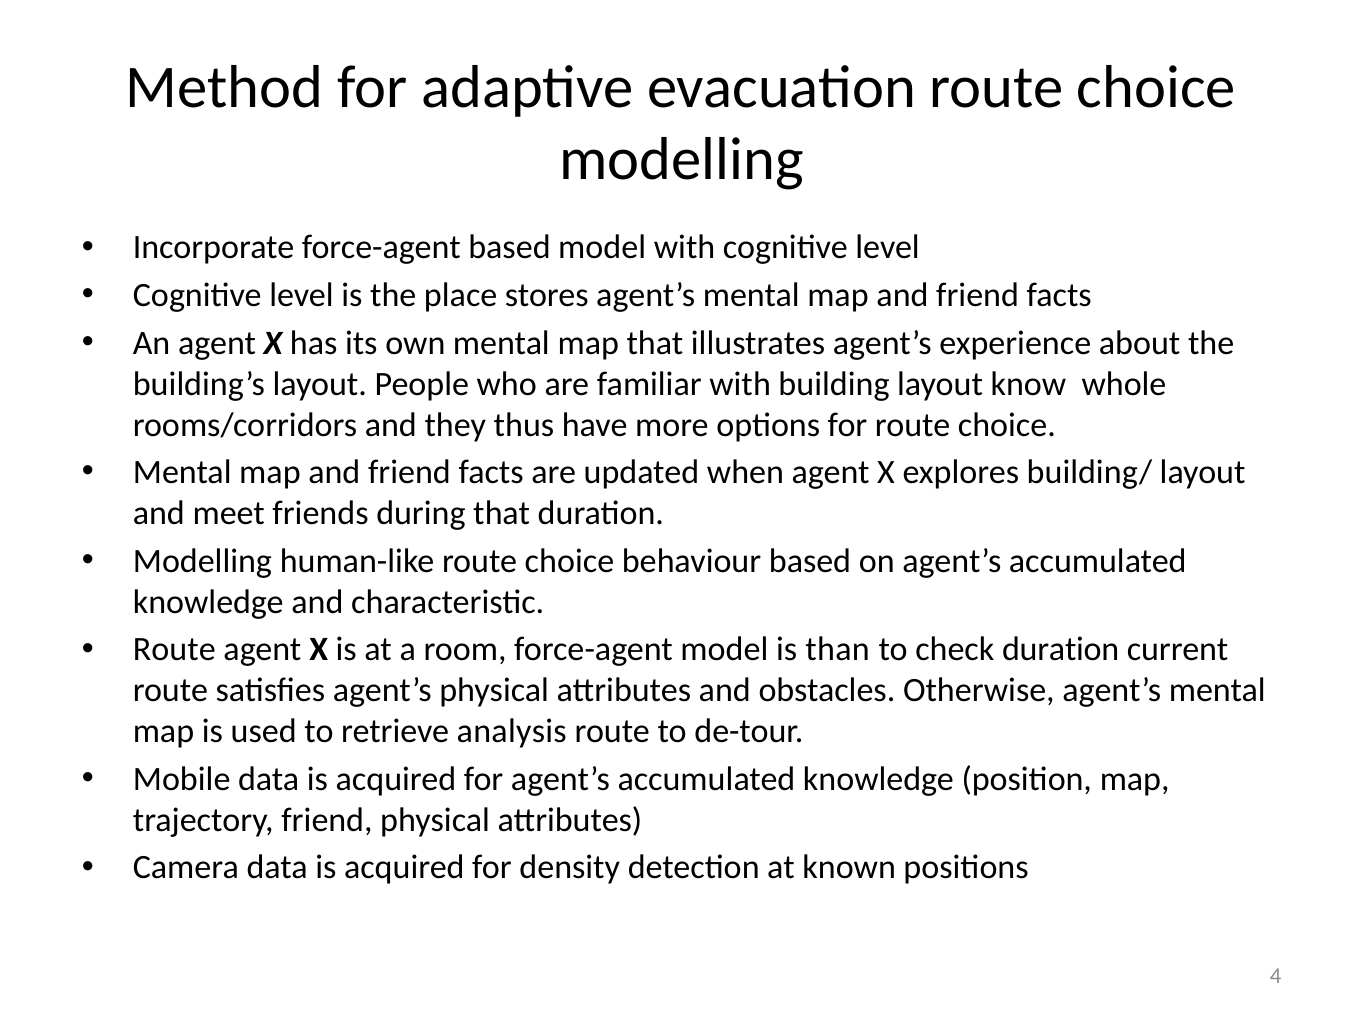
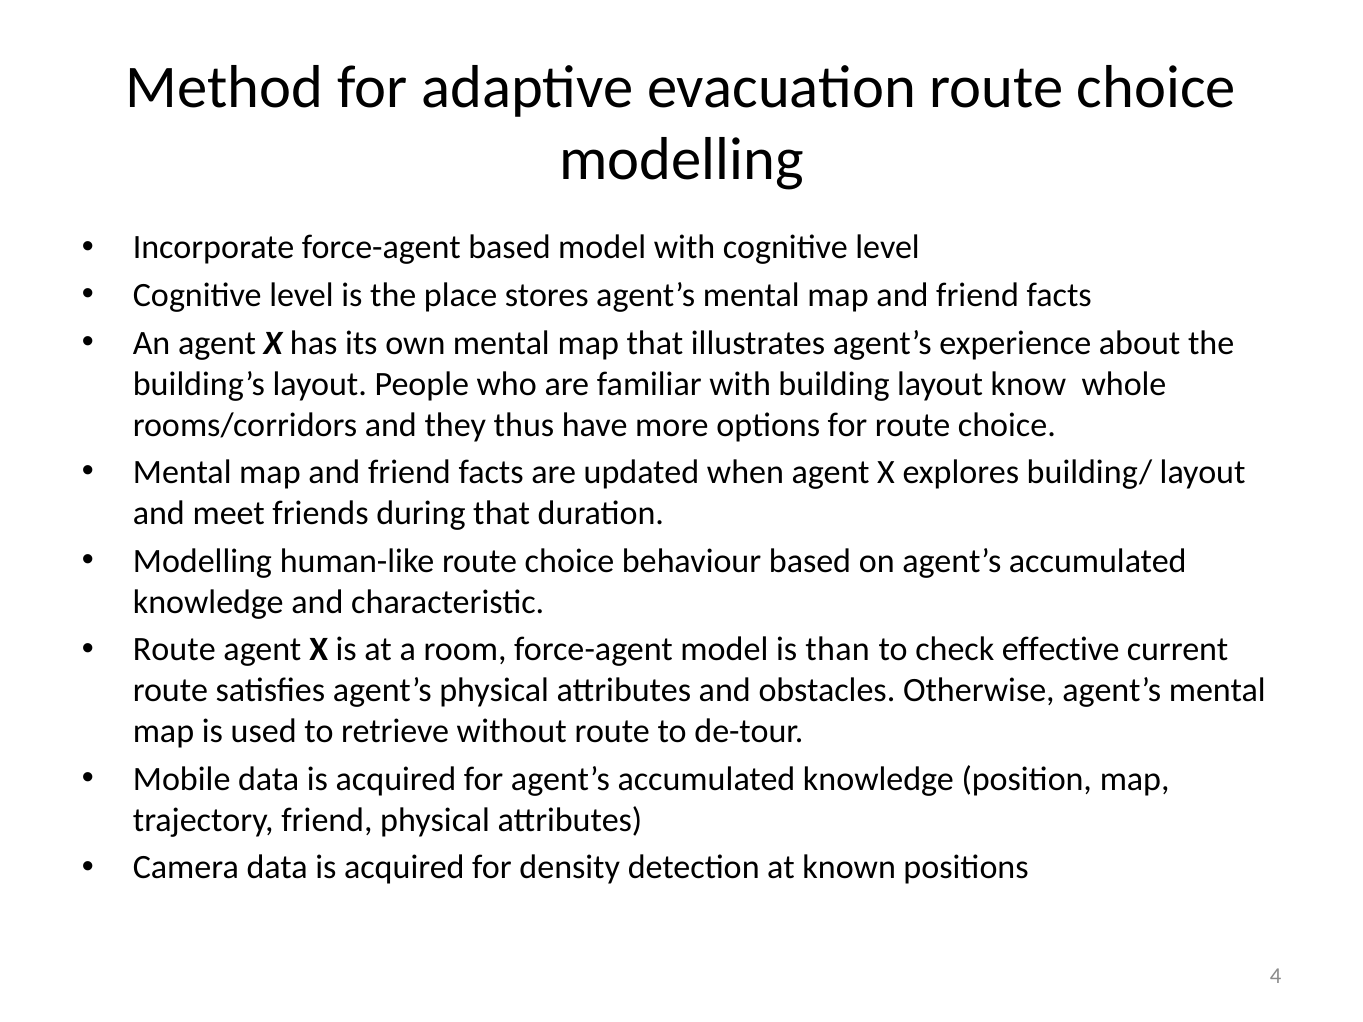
check duration: duration -> effective (1061, 650)
analysis: analysis -> without (512, 732)
